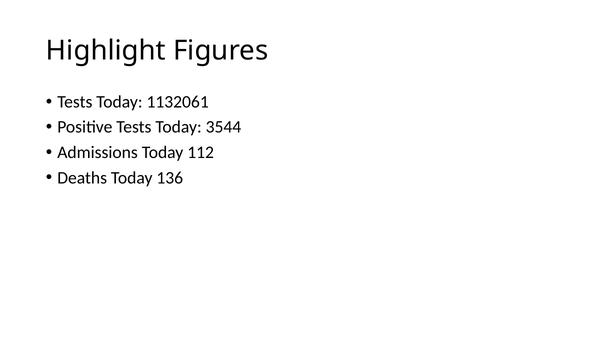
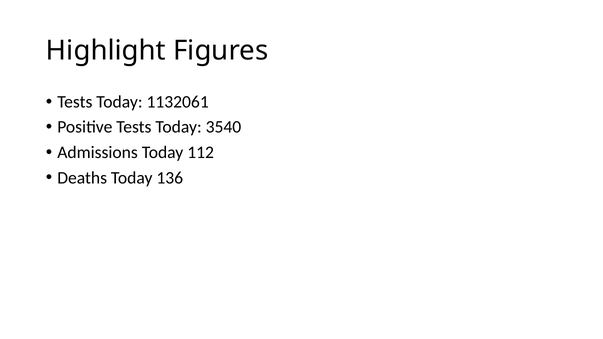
3544: 3544 -> 3540 (223, 127)
